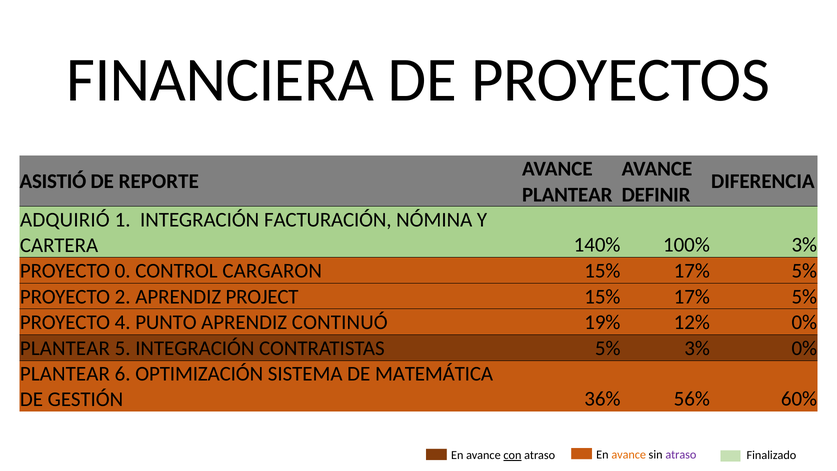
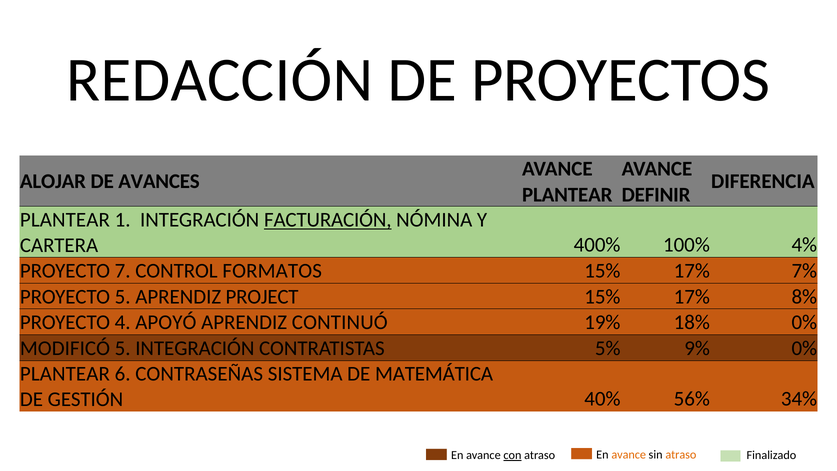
FINANCIERA: FINANCIERA -> REDACCIÓN (220, 80)
ASISTIÓ: ASISTIÓ -> ALOJAR (53, 181)
REPORTE: REPORTE -> AVANCES (159, 181)
ADQUIRIÓ: ADQUIRIÓ -> PLANTEAR (65, 220)
FACTURACIÓN underline: none -> present (328, 220)
140%: 140% -> 400% (597, 245)
100% 3%: 3% -> 4% (804, 245)
0: 0 -> 7 (123, 271)
CARGARON: CARGARON -> FORMATOS (272, 271)
5%: 5% -> 7% (804, 271)
PROYECTO 2: 2 -> 5 (123, 297)
5%: 5% -> 8% (804, 297)
PUNTO: PUNTO -> APOYÓ (166, 322)
12%: 12% -> 18% (692, 322)
PLANTEAR: PLANTEAR -> MODIFICÓ (65, 348)
5% 3%: 3% -> 9% (697, 348)
OPTIMIZACIÓN: OPTIMIZACIÓN -> CONTRASEÑAS (199, 374)
36%: 36% -> 40% (602, 399)
60%: 60% -> 34% (799, 399)
atraso colour: purple -> orange (681, 454)
